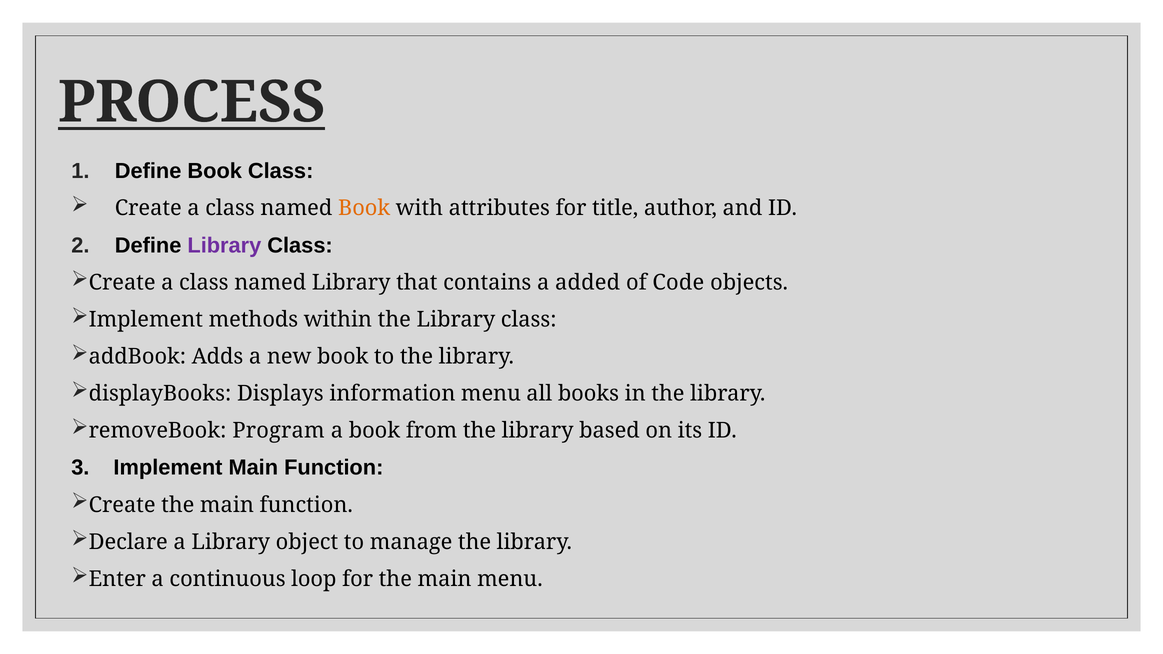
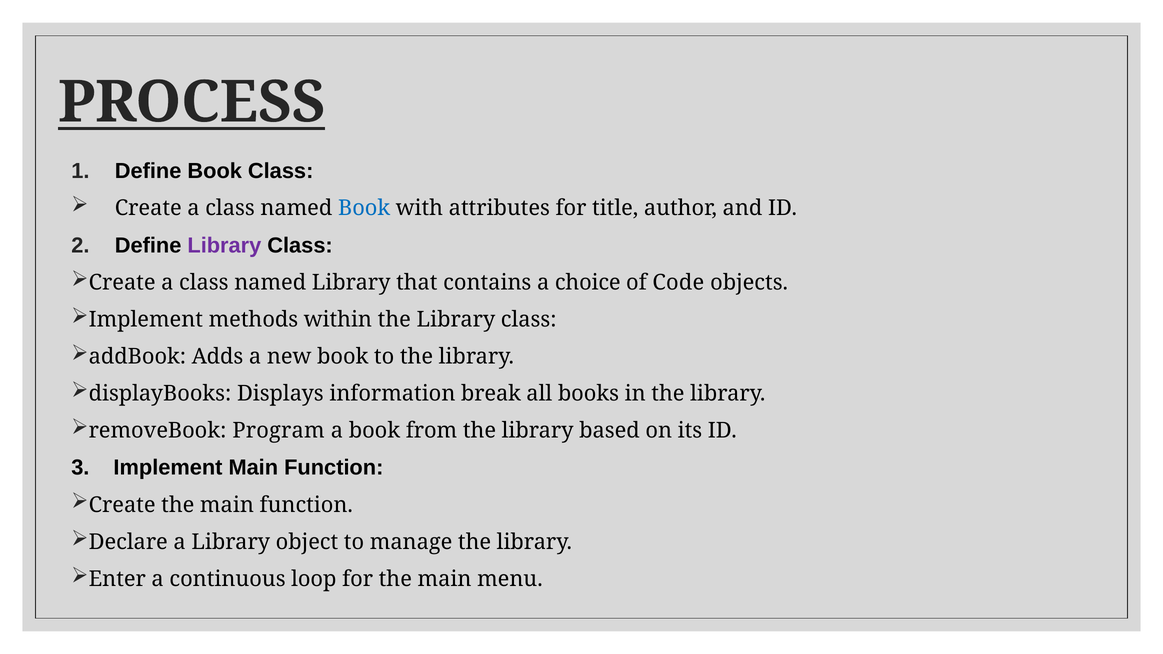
Book colour: orange -> blue (364, 208)
added: added -> choice (588, 282)
information menu: menu -> break (491, 394)
